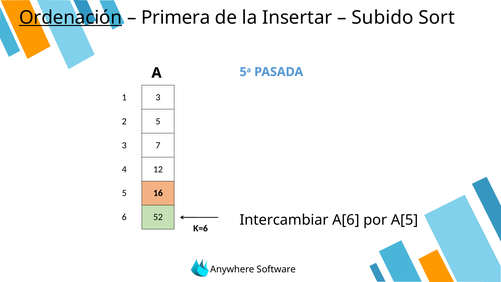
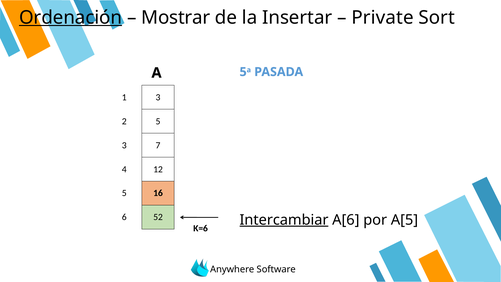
Primera: Primera -> Mostrar (176, 17)
Subido: Subido -> Private (383, 17)
Intercambiar underline: none -> present (284, 220)
